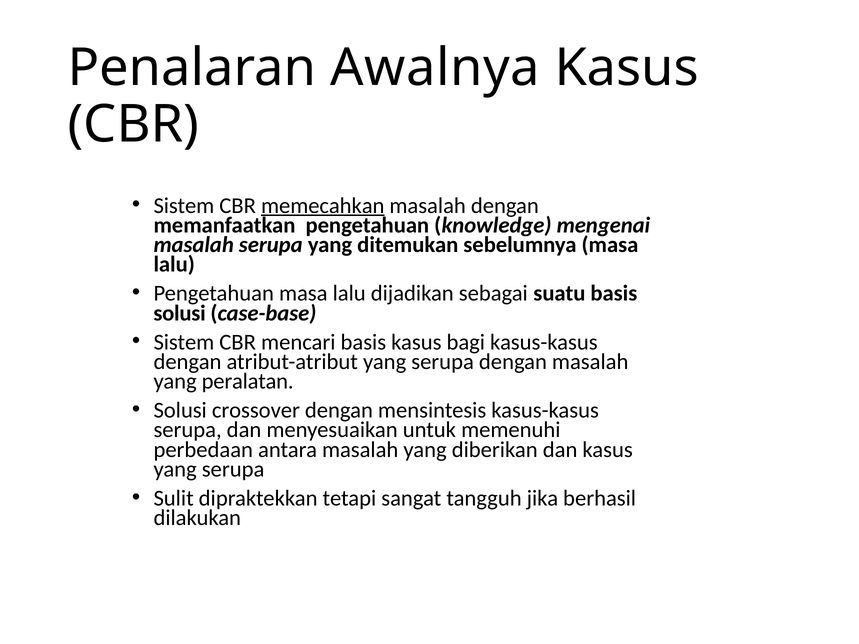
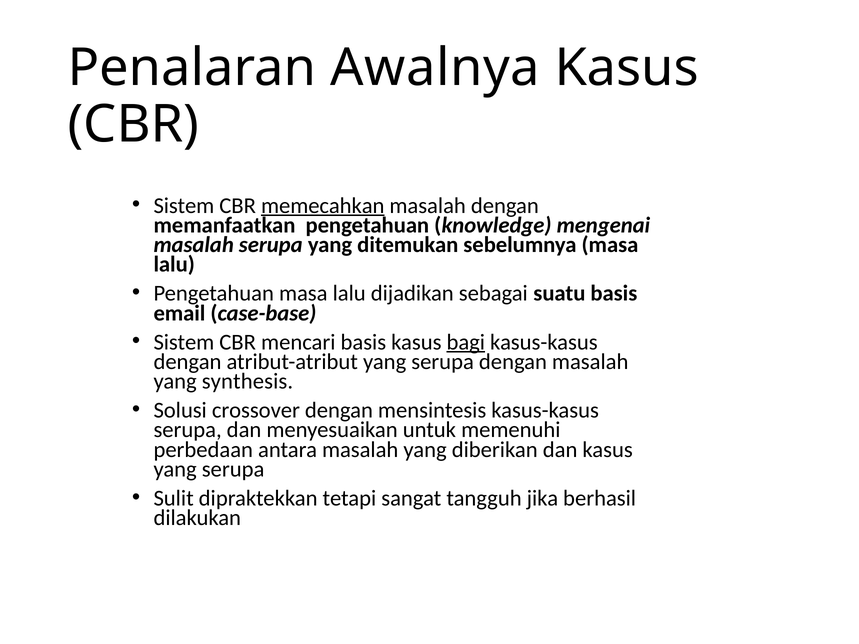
solusi: solusi -> email (179, 313)
bagi underline: none -> present (466, 342)
peralatan: peralatan -> synthesis (247, 381)
